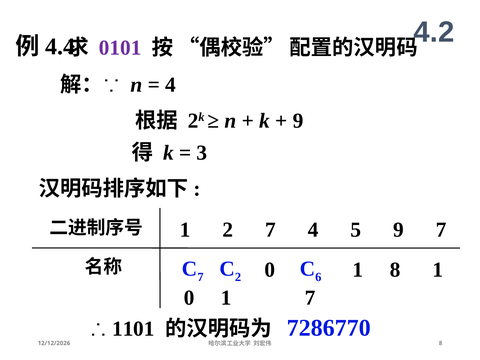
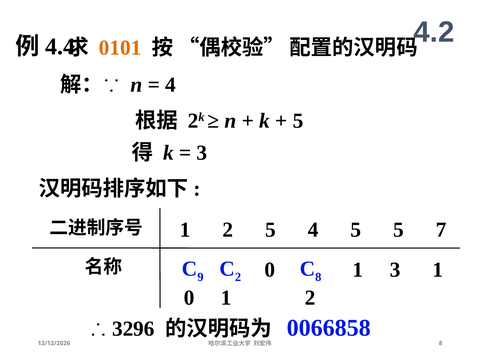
0101 colour: purple -> orange (120, 48)
9: 9 -> 5 (298, 121)
2 7: 7 -> 5 (270, 230)
5 9: 9 -> 5 (398, 230)
7: 7 -> 9 (200, 277)
6: 6 -> 8 (318, 277)
1 8: 8 -> 3 (395, 270)
7: 7 -> 2 (310, 298)
1101: 1101 -> 3296 (133, 329)
7286770: 7286770 -> 0066858 (329, 328)
